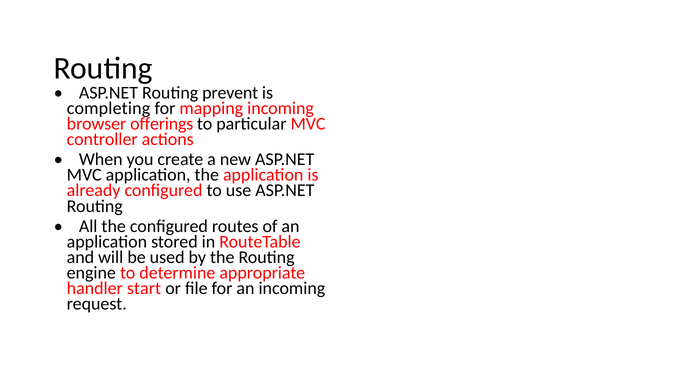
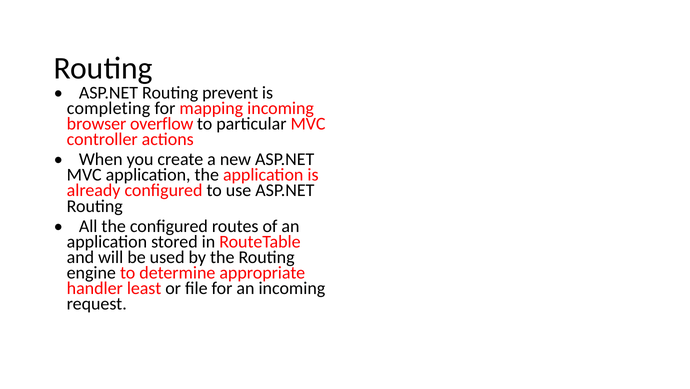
offerings: offerings -> overflow (162, 124)
start: start -> least (144, 288)
